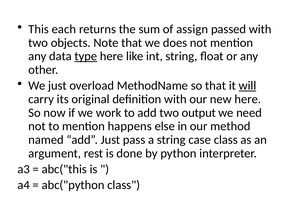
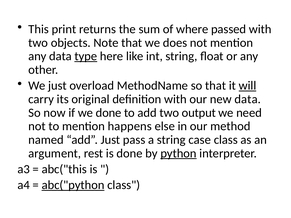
each: each -> print (64, 29)
assign: assign -> where (192, 29)
new here: here -> data (248, 99)
we work: work -> done (109, 113)
python underline: none -> present (178, 153)
abc("python underline: none -> present (73, 185)
